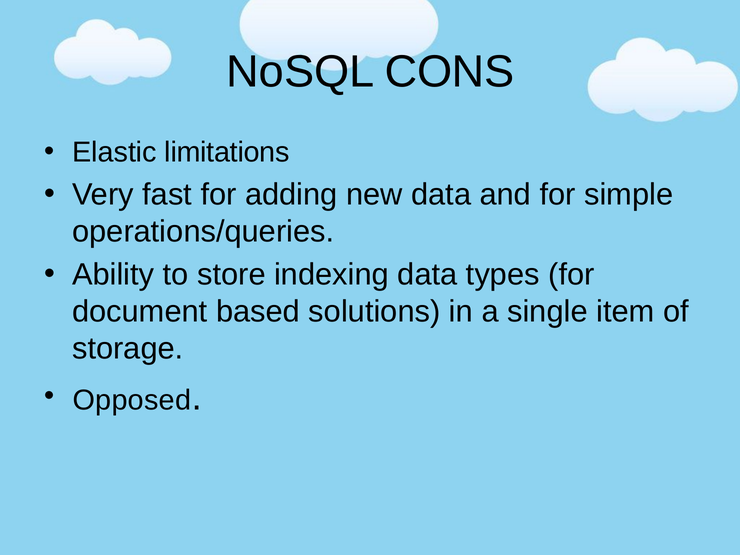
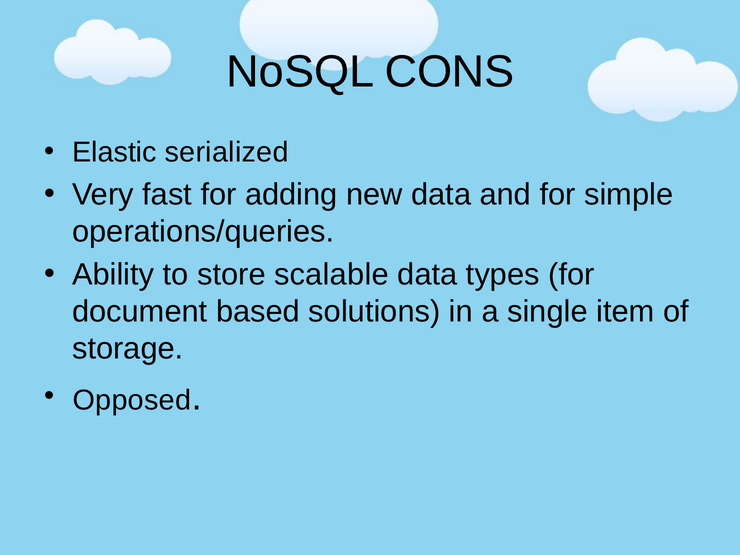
limitations: limitations -> serialized (227, 152)
indexing: indexing -> scalable (331, 275)
